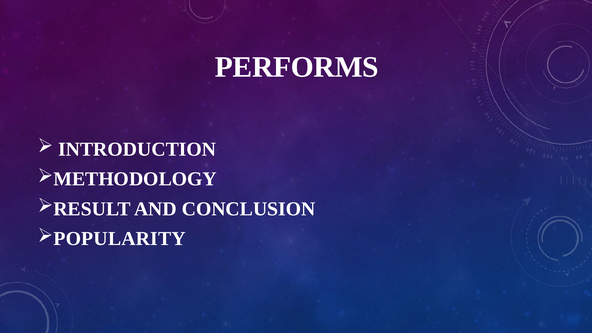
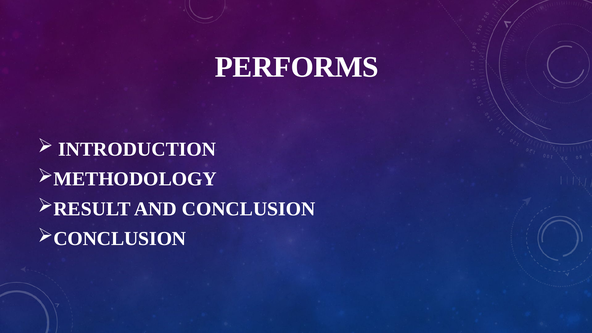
POPULARITY: POPULARITY -> CONCLUSION (120, 239)
